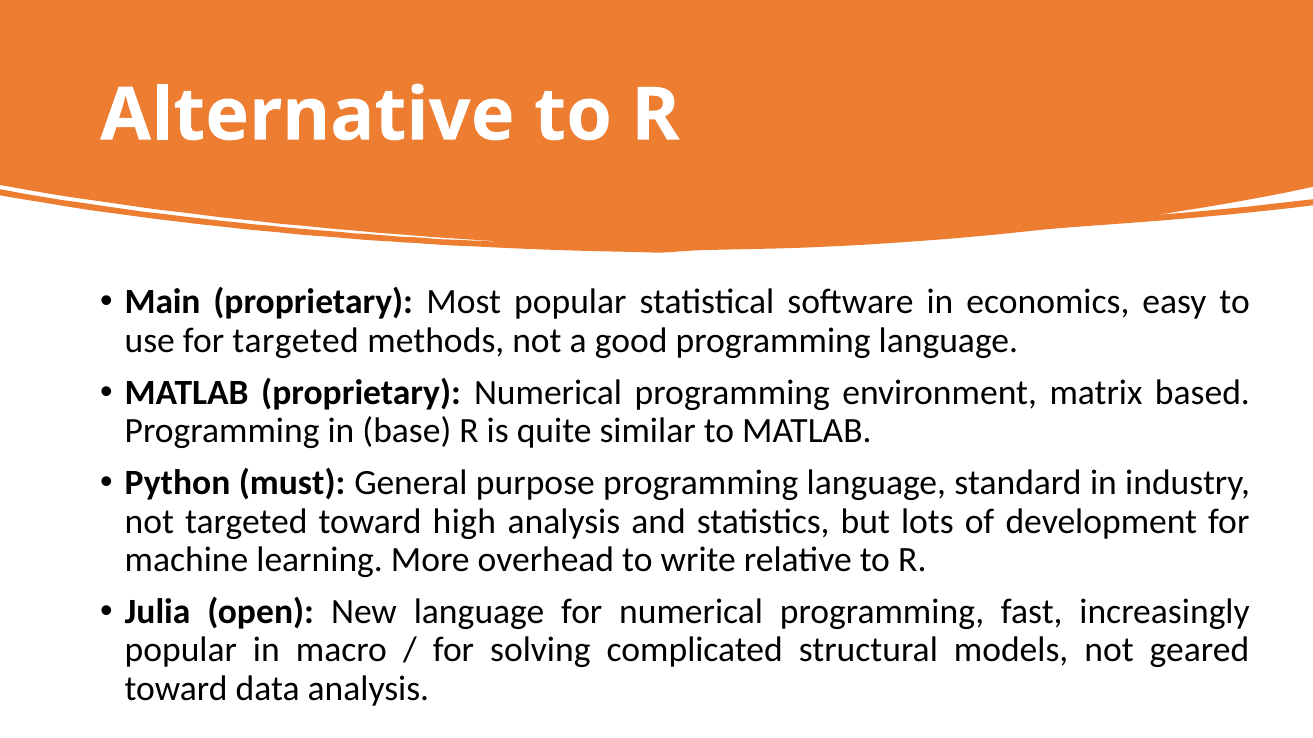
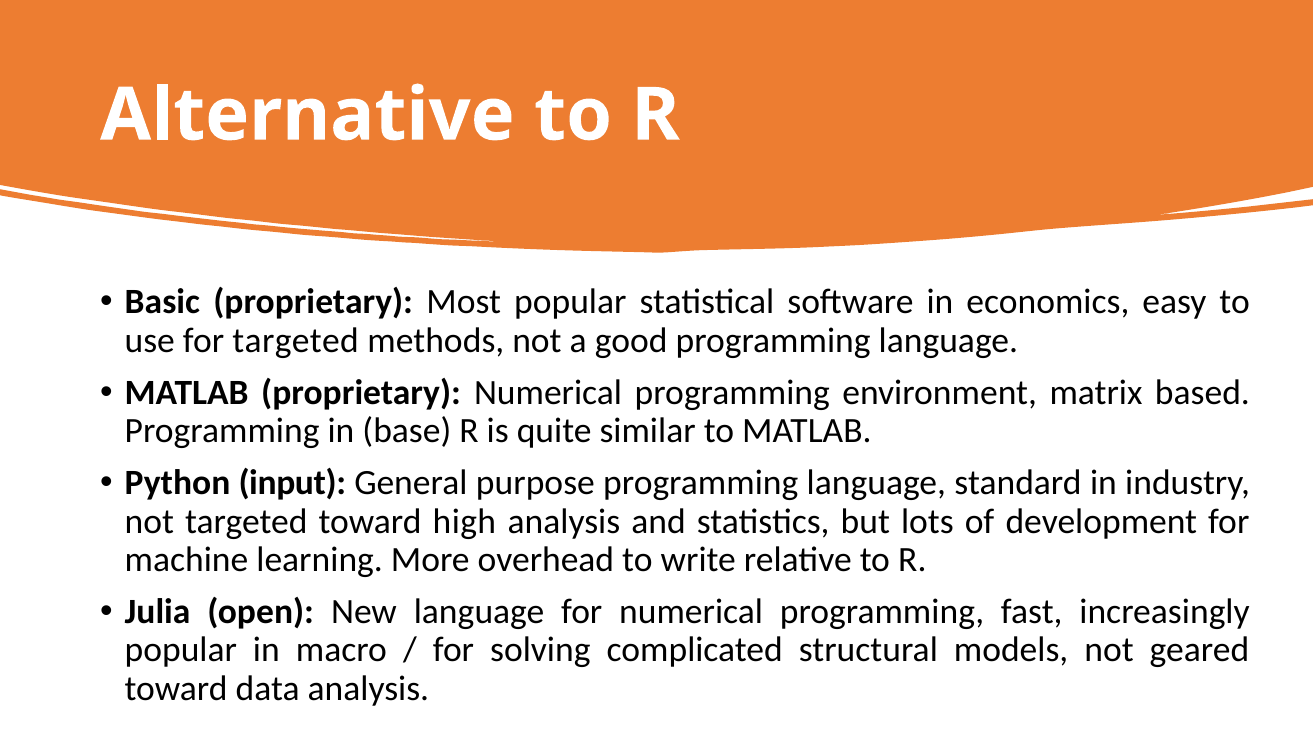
Main: Main -> Basic (162, 302)
must: must -> input (292, 483)
